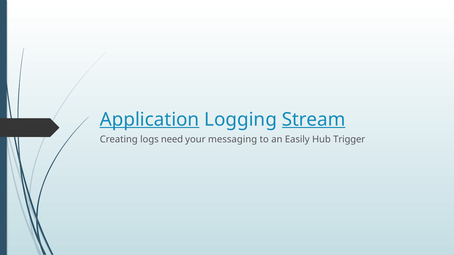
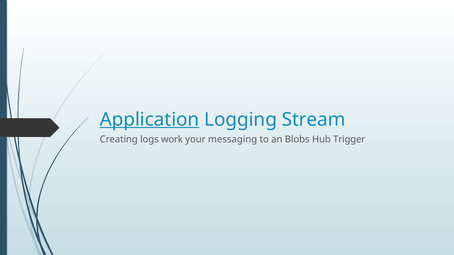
Stream underline: present -> none (314, 120)
need: need -> work (172, 139)
Easily: Easily -> Blobs (297, 139)
